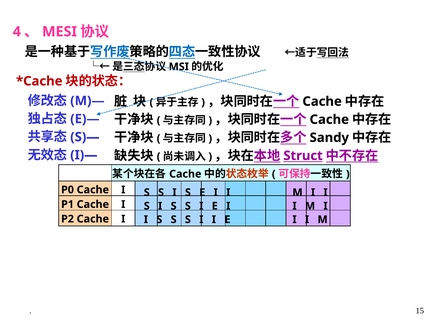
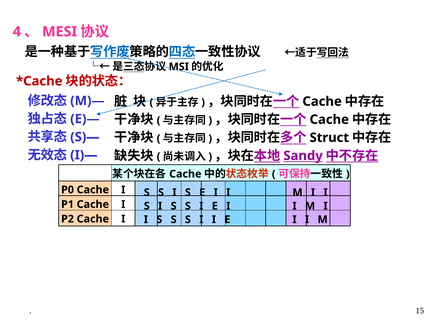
Sandy: Sandy -> Struct (329, 138)
Struct: Struct -> Sandy (303, 156)
